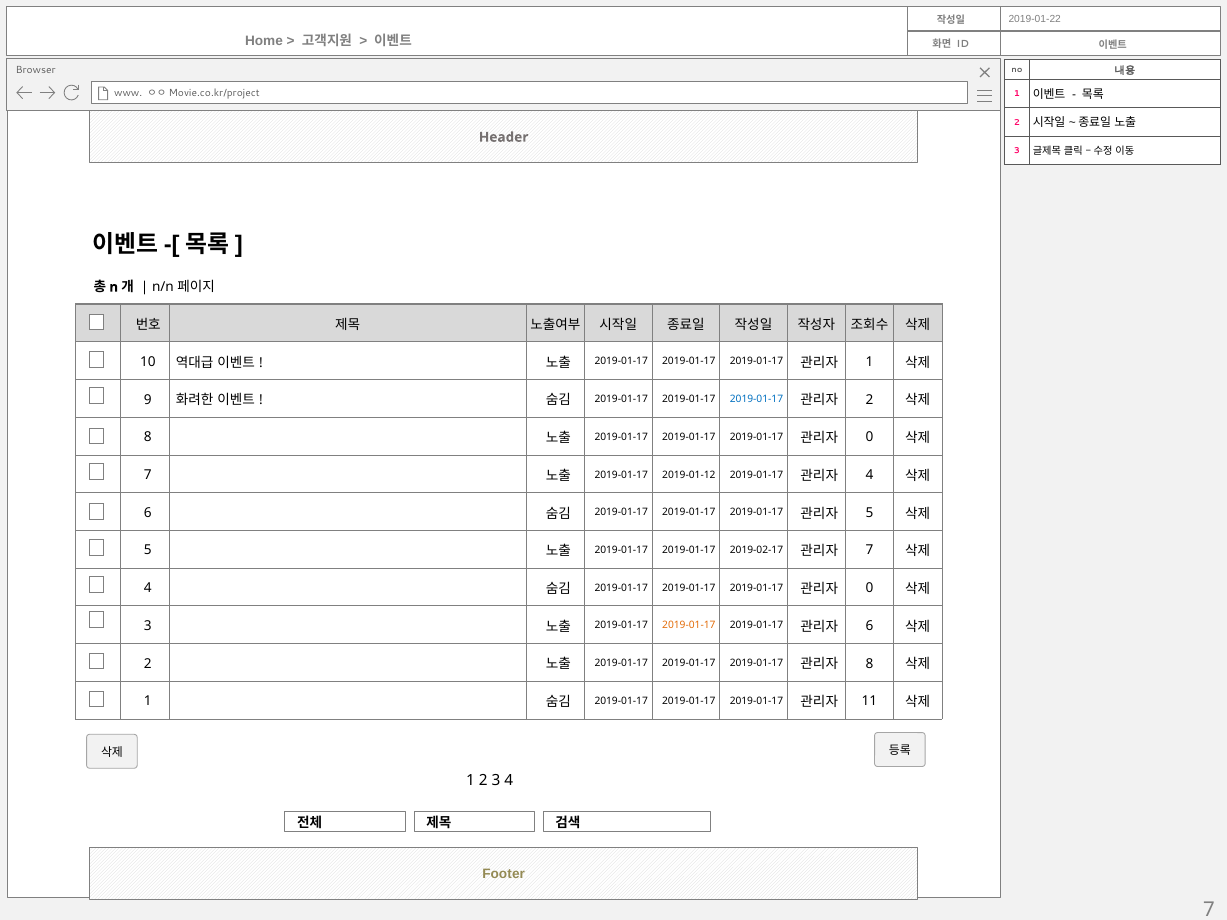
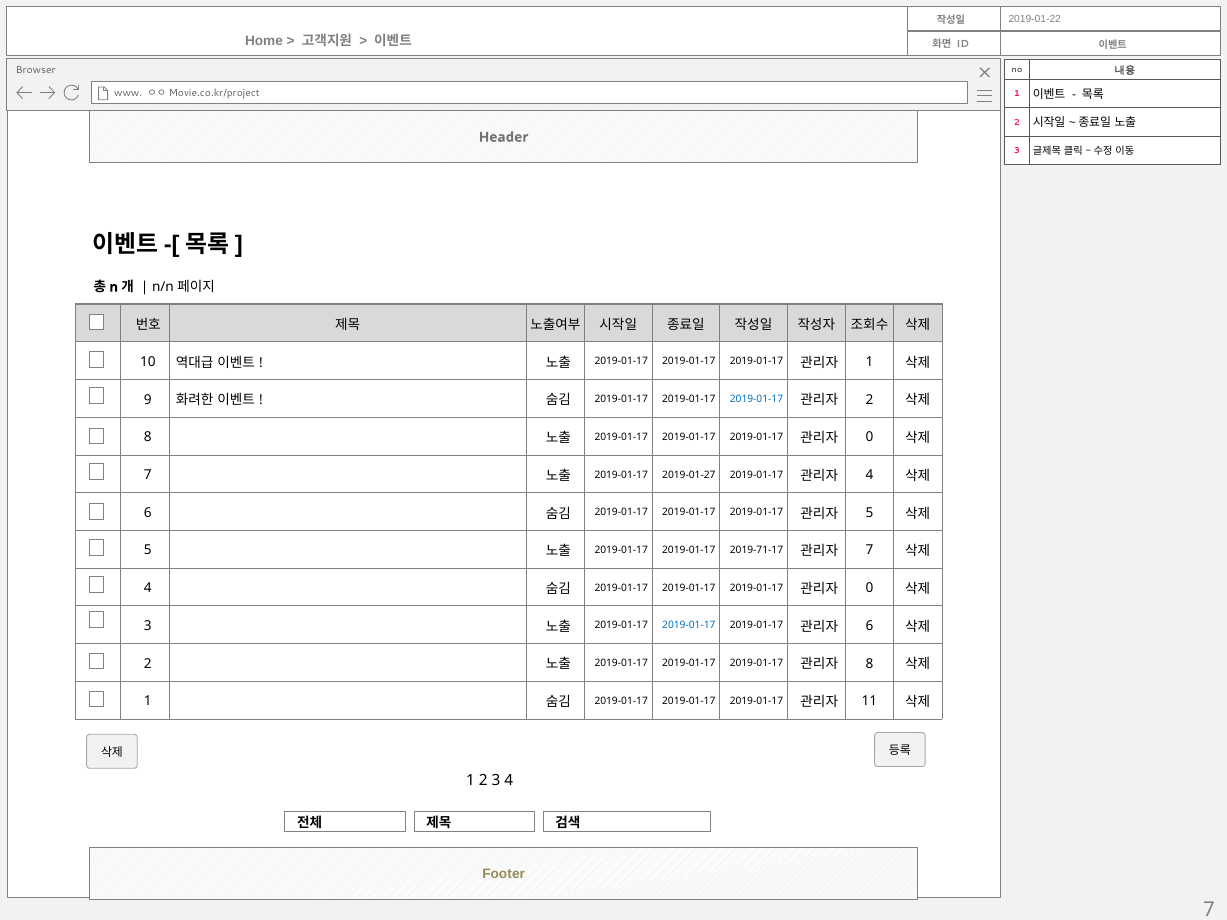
2019-01-12: 2019-01-12 -> 2019-01-27 (689, 475)
2019-02-17: 2019-02-17 -> 2019-71-17 (756, 550)
2019-01-17 colour: orange -> blue (689, 626)
